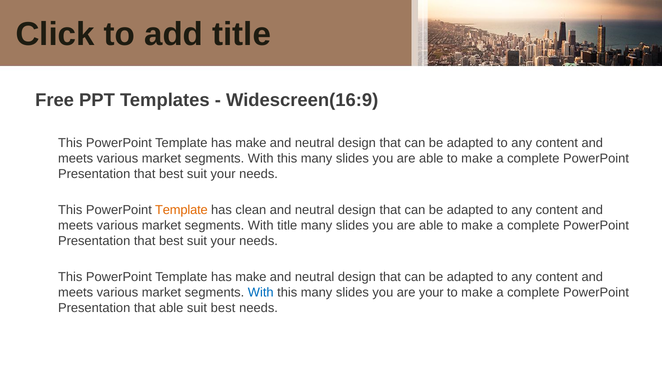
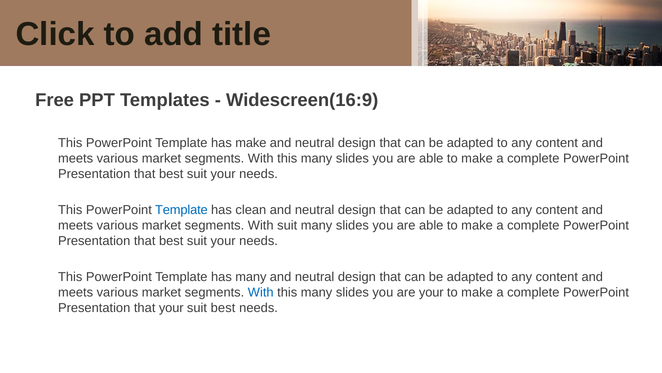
Template colour: orange -> blue (181, 210)
With title: title -> suit (287, 225)
make: make -> many (251, 277)
that able: able -> your (171, 308)
